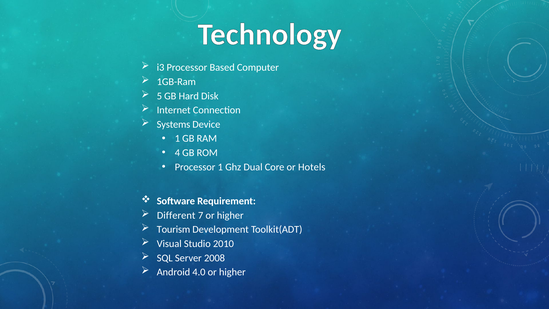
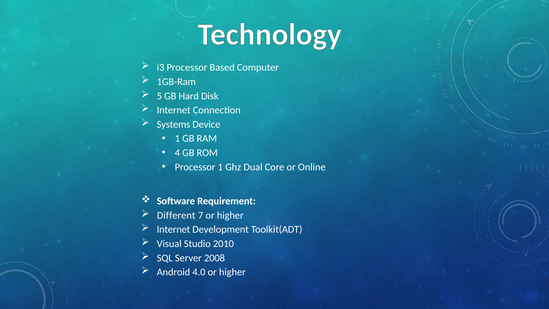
Hotels: Hotels -> Online (312, 167)
Tourism: Tourism -> Internet (173, 229)
